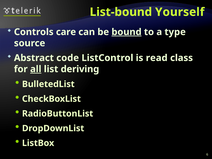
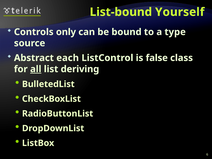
care: care -> only (66, 32)
bound underline: present -> none (127, 32)
code: code -> each (68, 58)
read: read -> false (157, 58)
